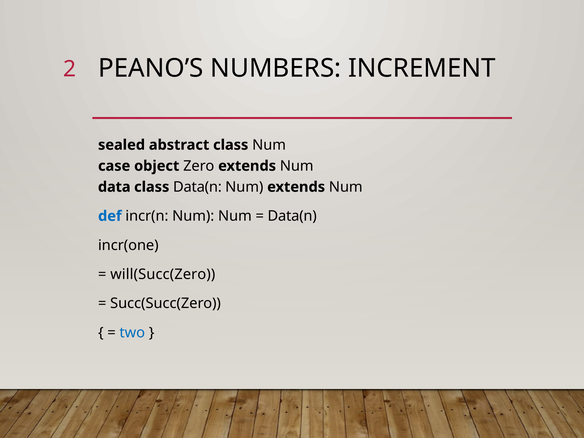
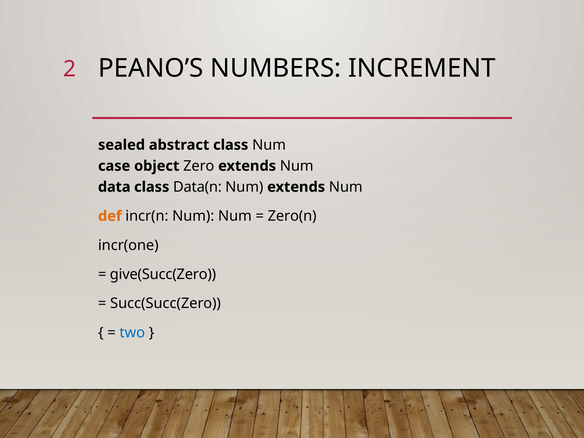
def colour: blue -> orange (110, 216)
Data(n: Data(n -> Zero(n (292, 216)
will(Succ(Zero: will(Succ(Zero -> give(Succ(Zero (163, 274)
